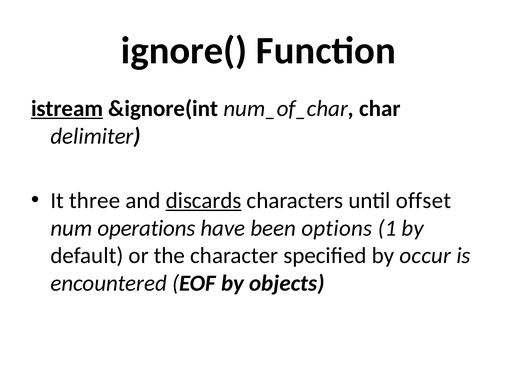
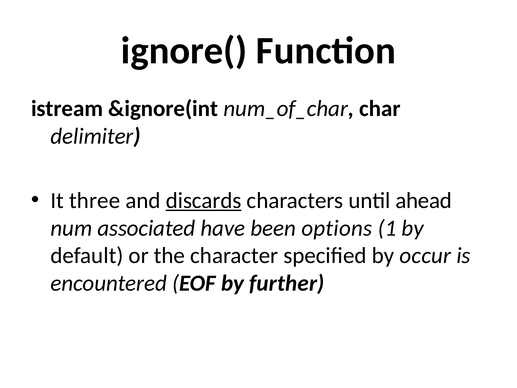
istream underline: present -> none (67, 108)
offset: offset -> ahead (424, 200)
operations: operations -> associated (146, 228)
objects: objects -> further (287, 283)
